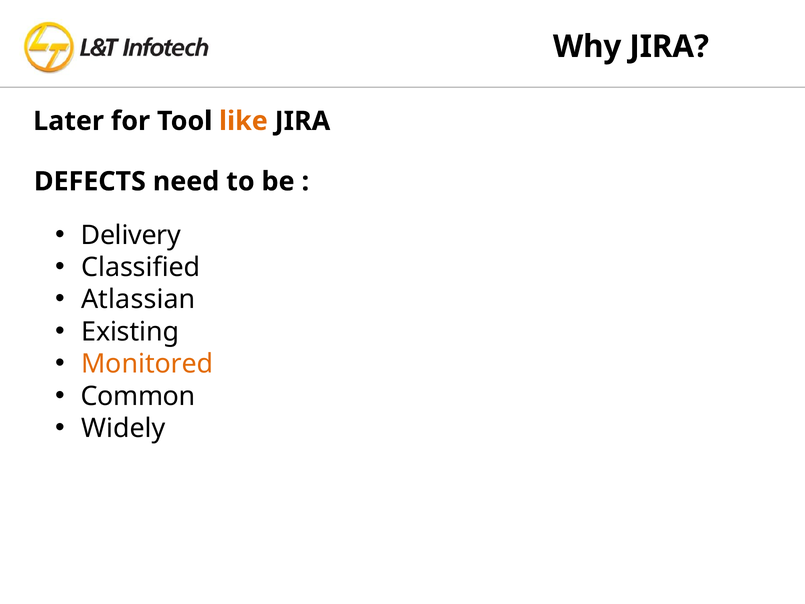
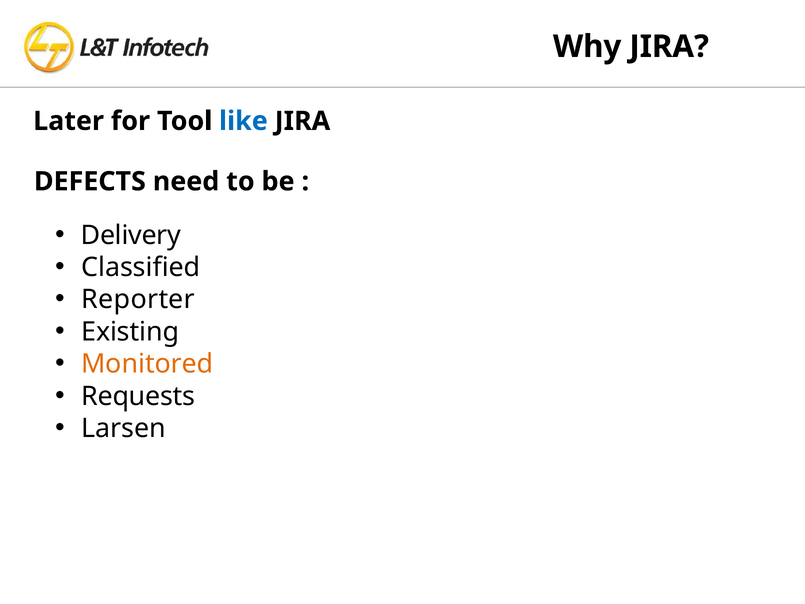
like colour: orange -> blue (243, 121)
Atlassian: Atlassian -> Reporter (138, 299)
Common: Common -> Requests (138, 396)
Widely: Widely -> Larsen (123, 428)
